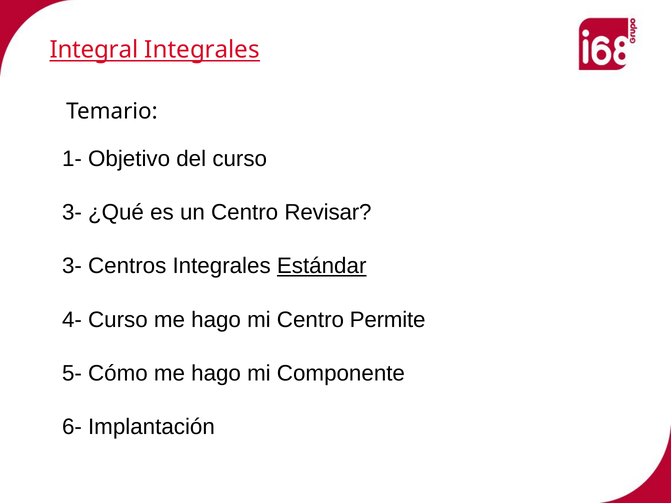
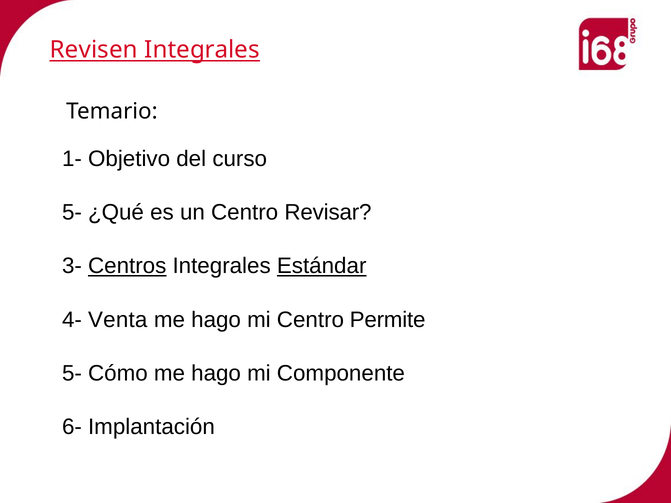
Integral: Integral -> Revisen (94, 50)
3-: 3- -> 5- (72, 213)
Centros underline: none -> present (127, 266)
4- Curso: Curso -> Venta (118, 320)
